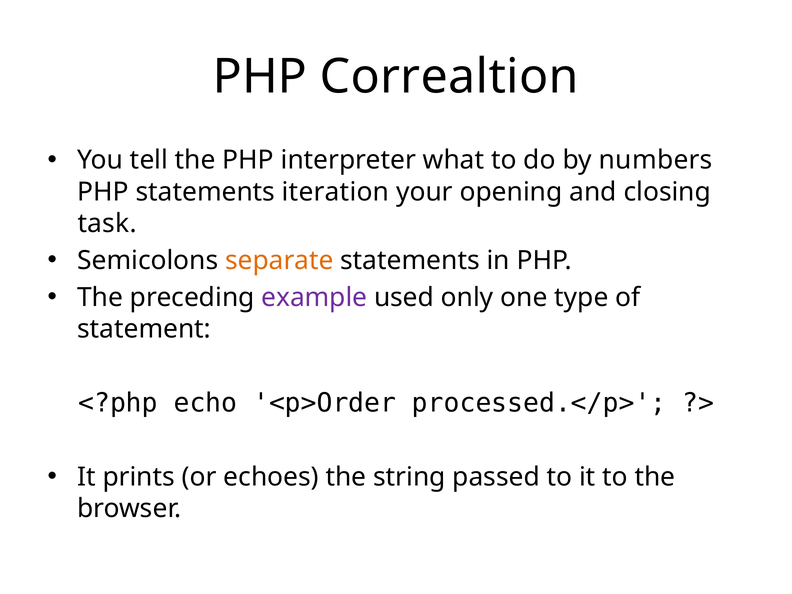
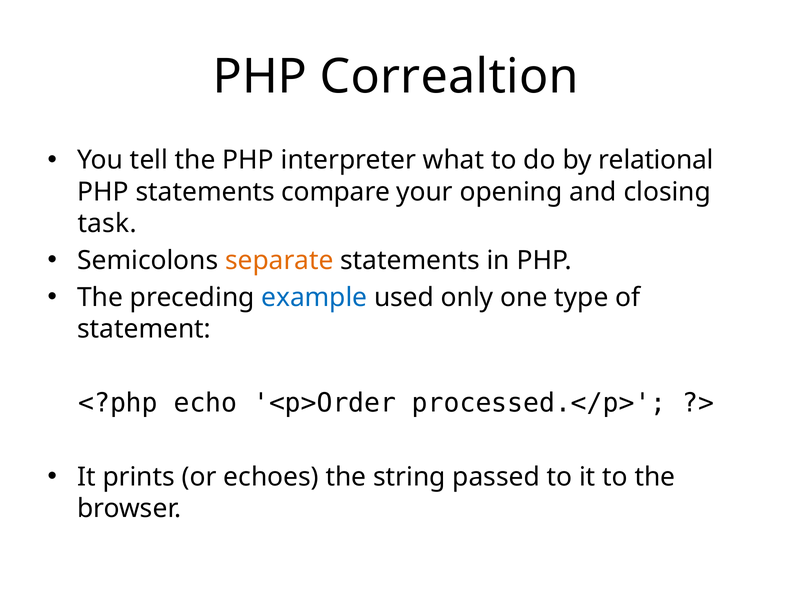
numbers: numbers -> relational (656, 160)
iteration: iteration -> compare (336, 192)
example colour: purple -> blue (314, 298)
